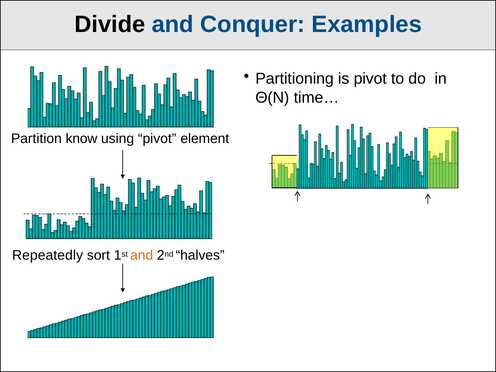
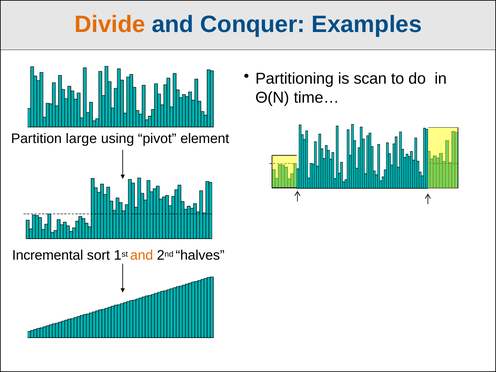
Divide colour: black -> orange (110, 24)
is pivot: pivot -> scan (370, 79)
know: know -> large (81, 139)
Repeatedly: Repeatedly -> Incremental (48, 255)
